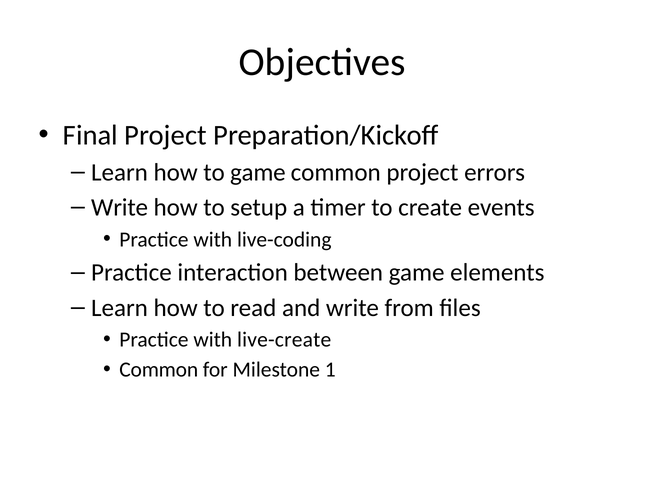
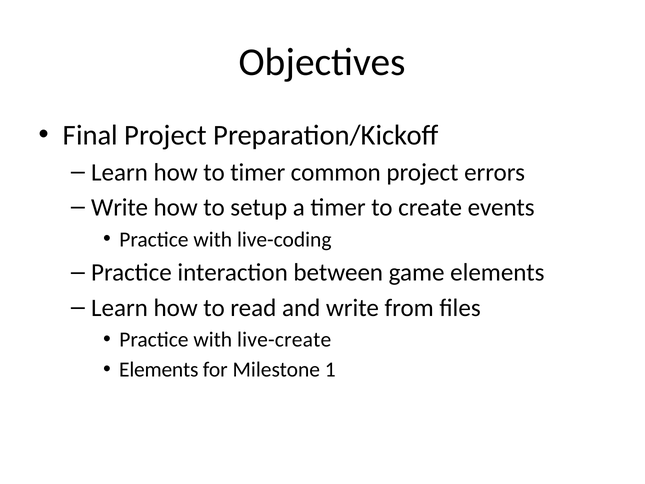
to game: game -> timer (258, 172)
Common: Common -> Elements (159, 370)
